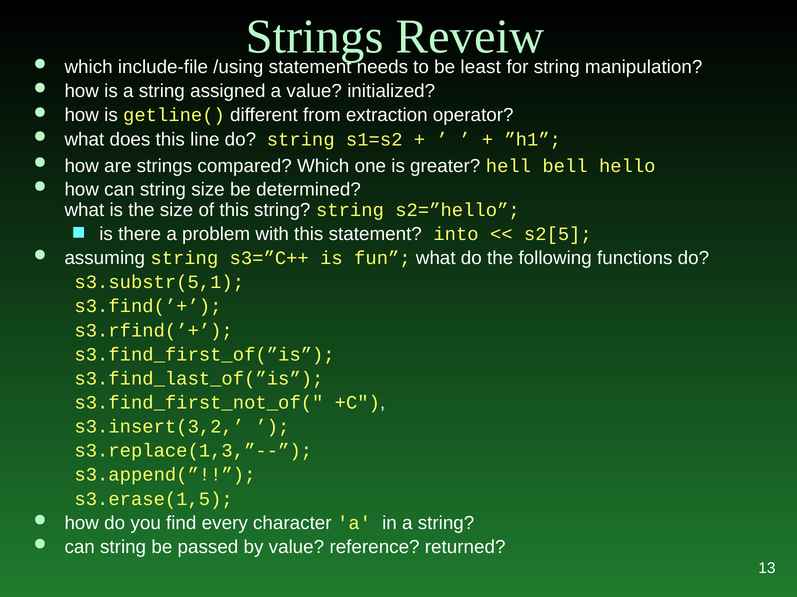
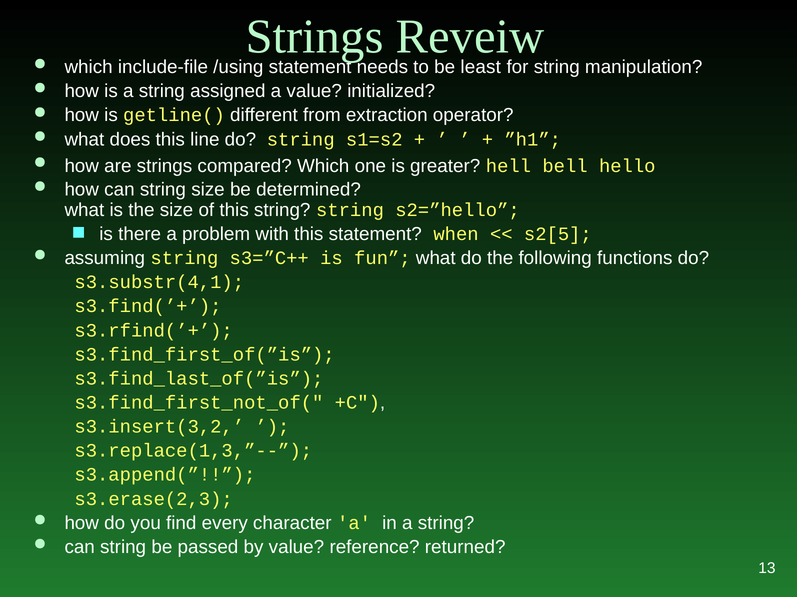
into: into -> when (456, 234)
s3.substr(5,1: s3.substr(5,1 -> s3.substr(4,1 (159, 283)
s3.erase(1,5: s3.erase(1,5 -> s3.erase(2,3 (154, 499)
